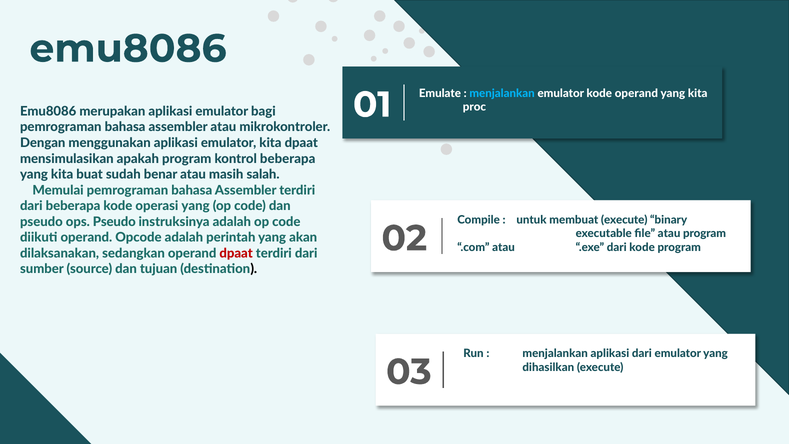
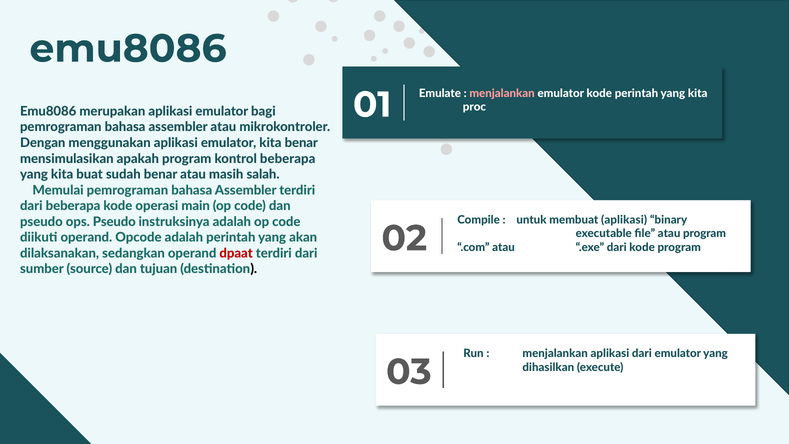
menjalankan colour: light blue -> pink (502, 93)
kode operand: operand -> perintah (636, 93)
kita dpaat: dpaat -> benar (301, 143)
operasi yang: yang -> main (196, 206)
membuat execute: execute -> aplikasi (624, 220)
